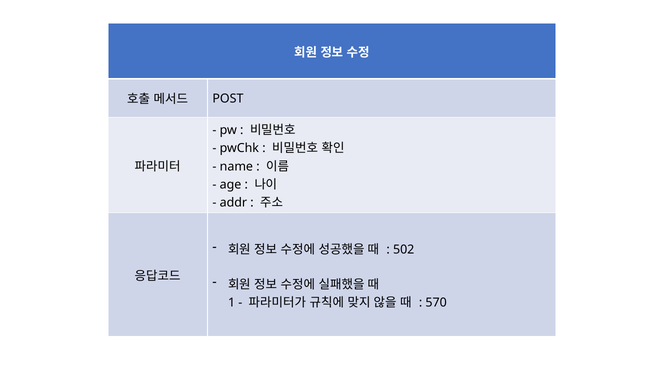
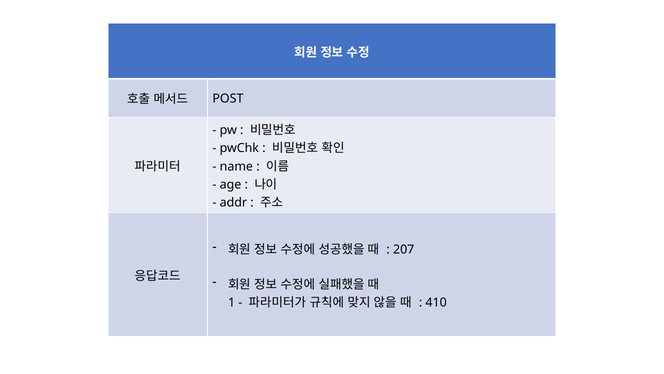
502: 502 -> 207 (404, 249)
570: 570 -> 410 (436, 302)
